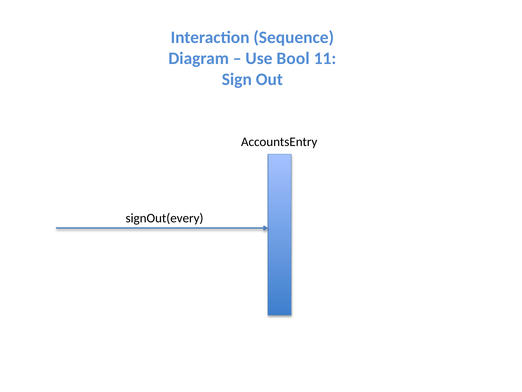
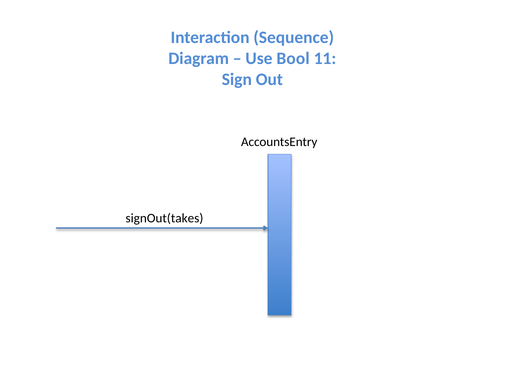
signOut(every: signOut(every -> signOut(takes (164, 218)
